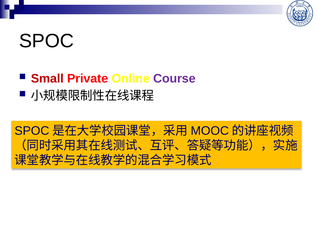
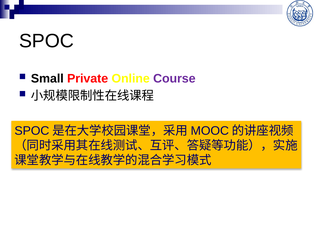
Small colour: red -> black (47, 79)
